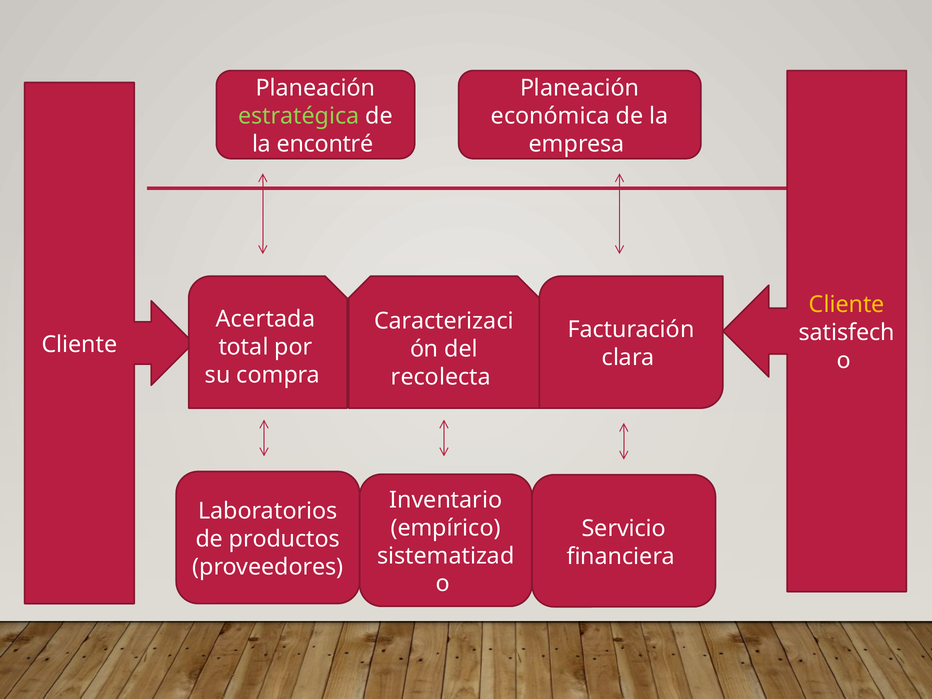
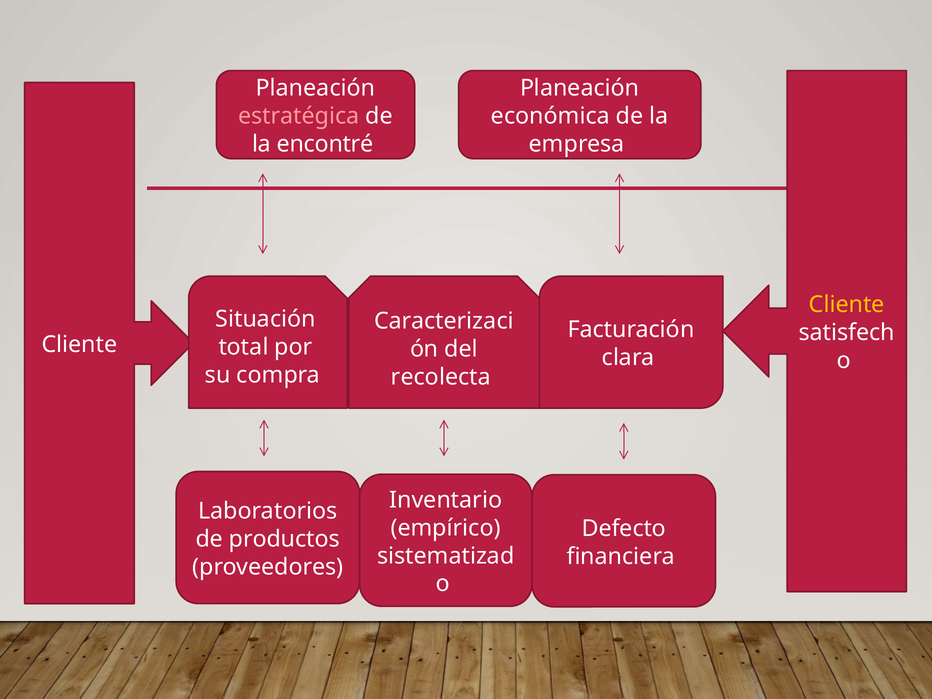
estratégica colour: light green -> pink (299, 116)
Acertada: Acertada -> Situación (266, 319)
Servicio: Servicio -> Defecto (624, 528)
